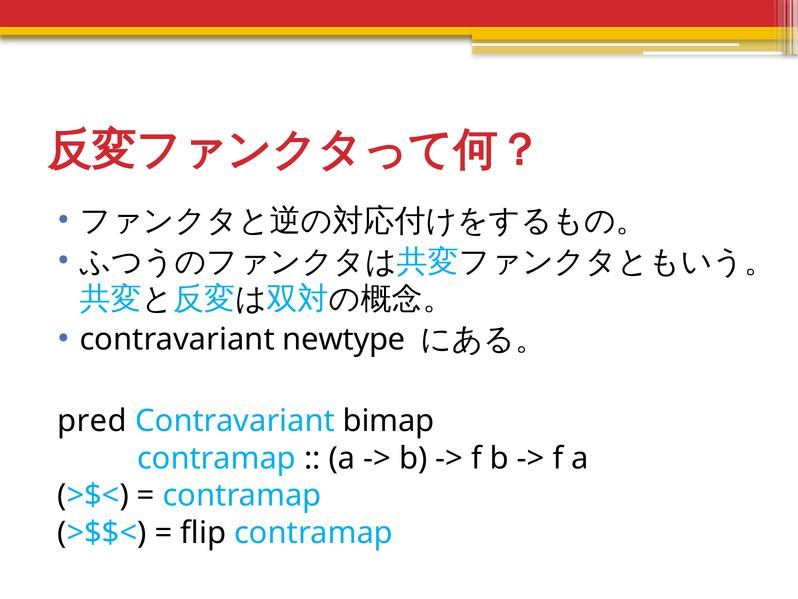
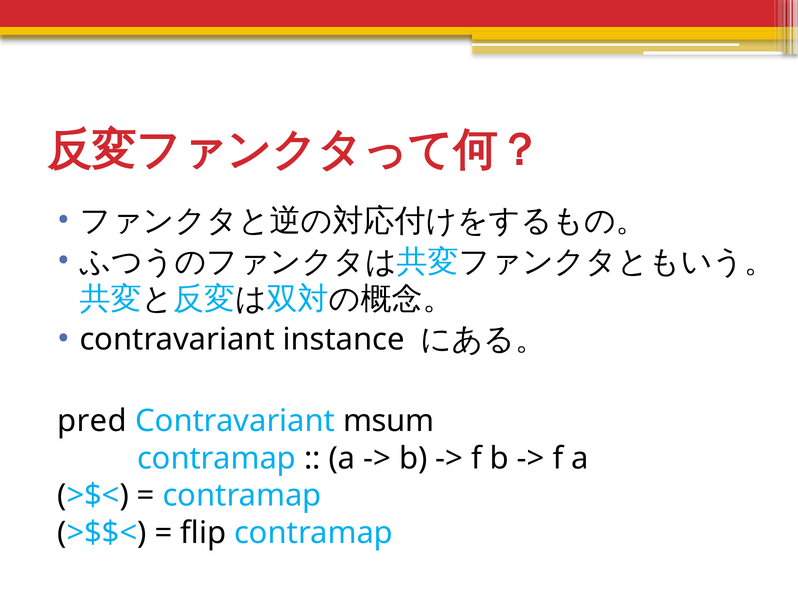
newtype: newtype -> instance (344, 339)
bimap: bimap -> msum (389, 421)
